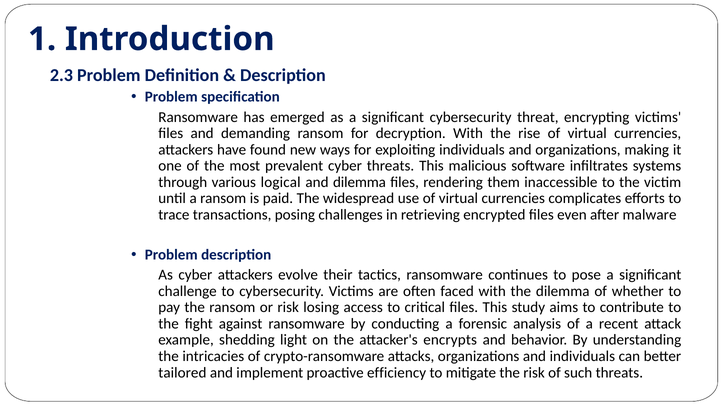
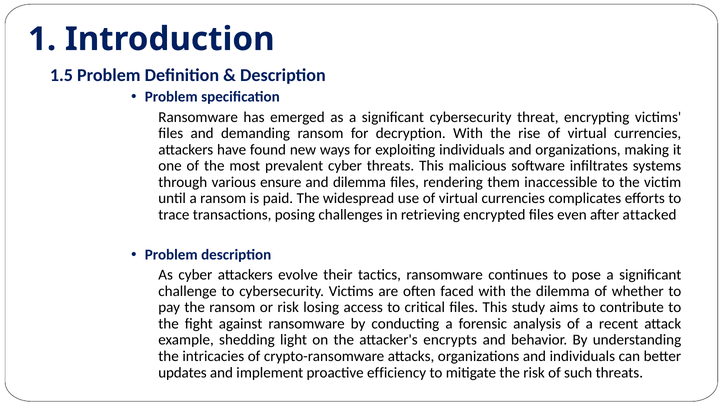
2.3: 2.3 -> 1.5 (61, 75)
logical: logical -> ensure (281, 182)
malware: malware -> attacked (650, 215)
tailored: tailored -> updates (183, 372)
